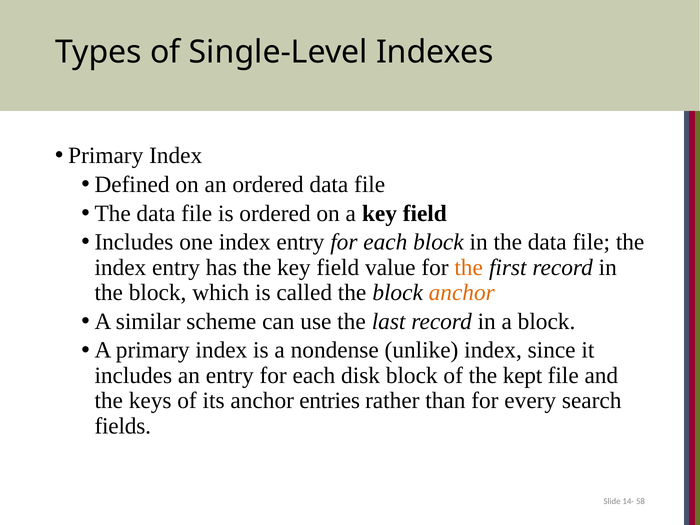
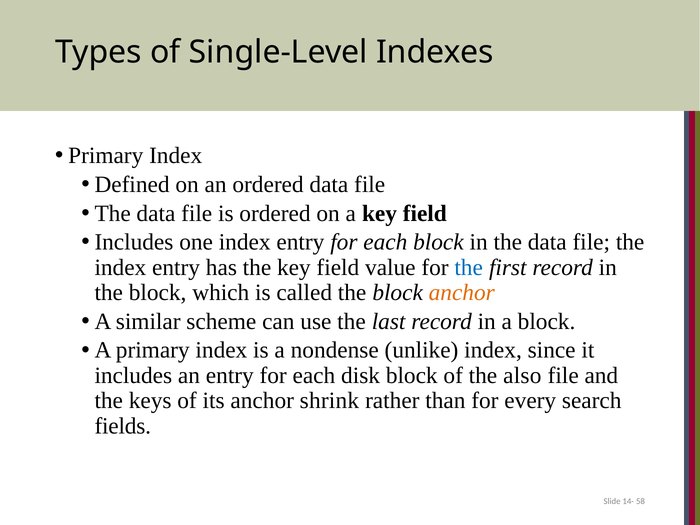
the colour: orange -> blue (469, 267)
kept: kept -> also (522, 375)
entries: entries -> shrink (329, 401)
